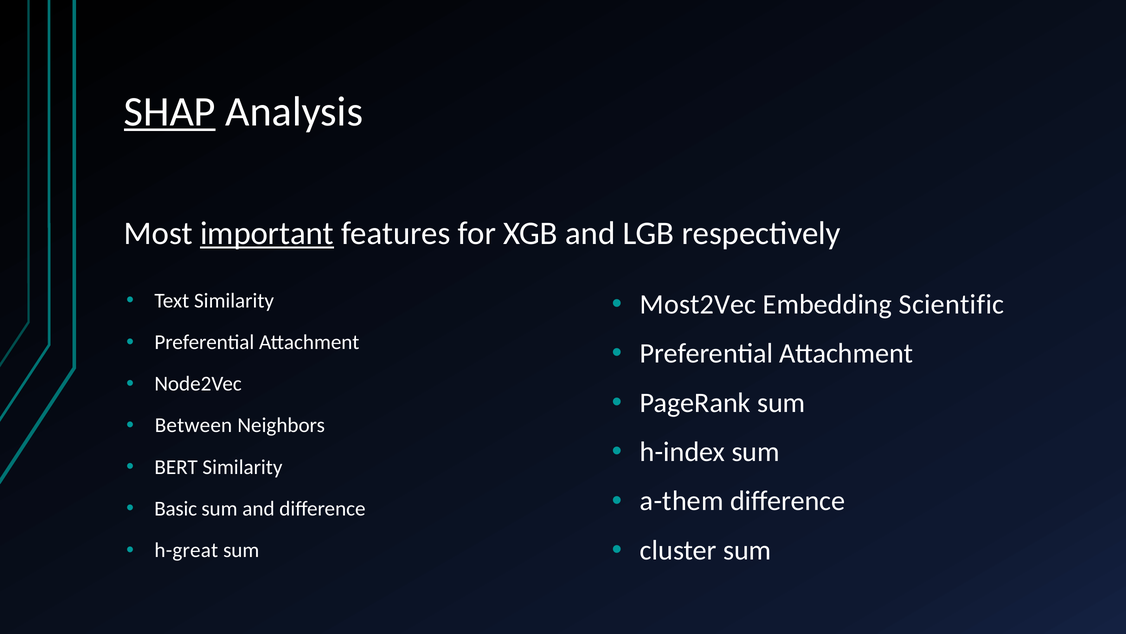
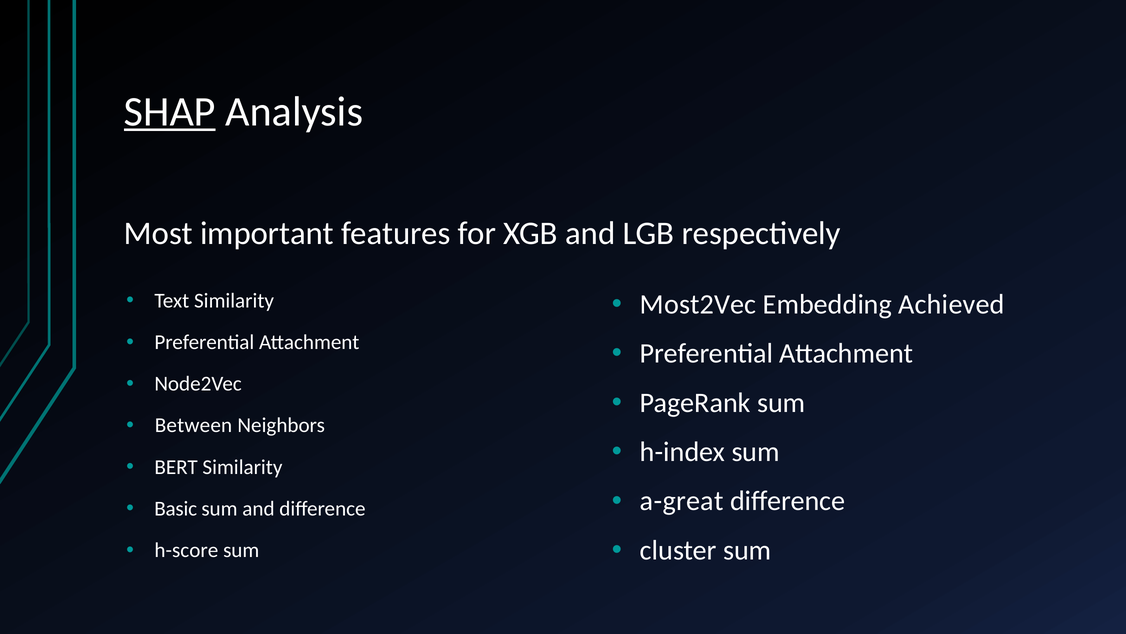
important underline: present -> none (267, 233)
Scientific: Scientific -> Achieved (952, 304)
a-them: a-them -> a-great (682, 501)
h-great: h-great -> h-score (186, 550)
